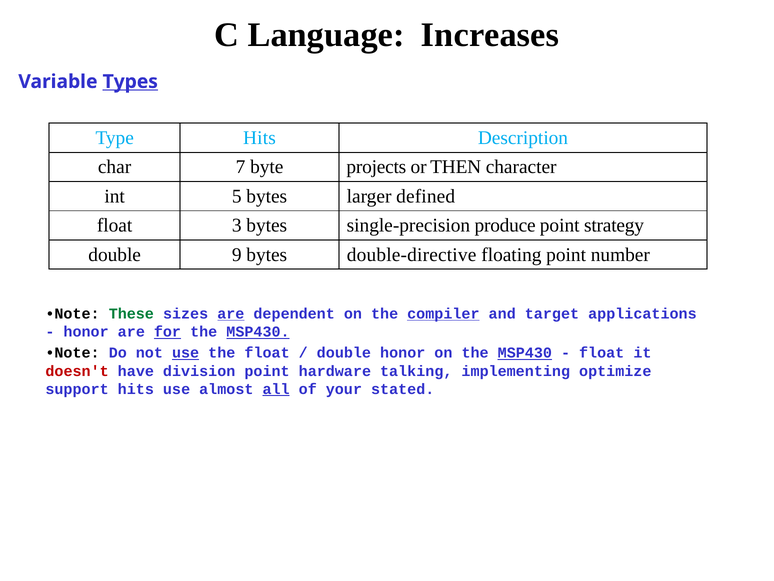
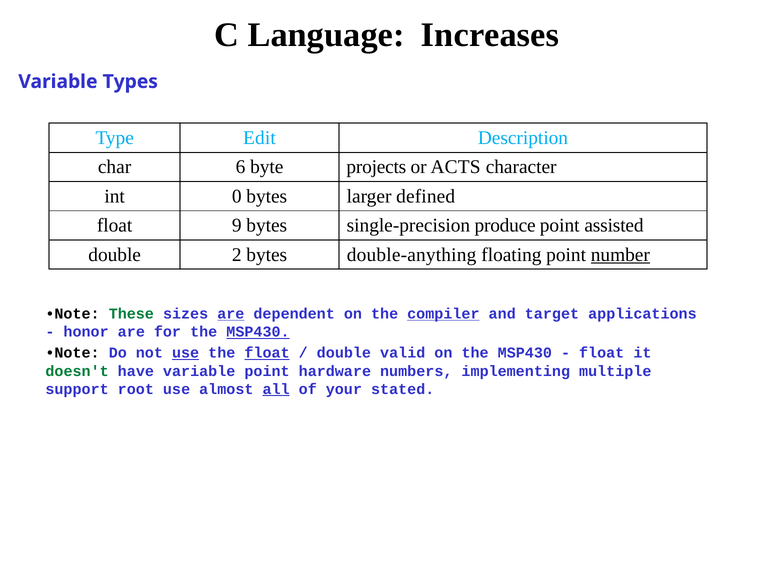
Types underline: present -> none (130, 82)
Type Hits: Hits -> Edit (259, 138)
7: 7 -> 6 (241, 167)
THEN: THEN -> ACTS (456, 167)
5: 5 -> 0 (237, 196)
3: 3 -> 9 (237, 225)
strategy: strategy -> assisted (614, 225)
9: 9 -> 2 (237, 255)
double-directive: double-directive -> double-anything (412, 255)
number underline: none -> present (620, 255)
for underline: present -> none (167, 332)
float underline: none -> present (267, 353)
double honor: honor -> valid (403, 353)
MSP430 underline: present -> none (525, 353)
doesn't colour: red -> green (77, 371)
have division: division -> variable (199, 371)
talking: talking -> numbers (416, 371)
optimize: optimize -> multiple (615, 371)
support hits: hits -> root (136, 389)
